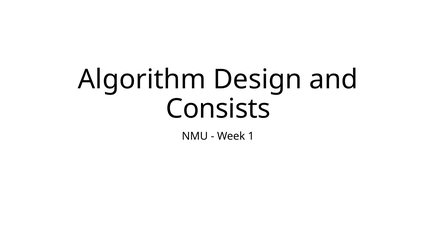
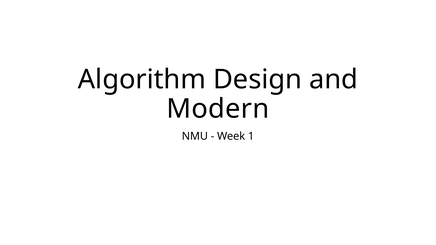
Consists: Consists -> Modern (218, 109)
